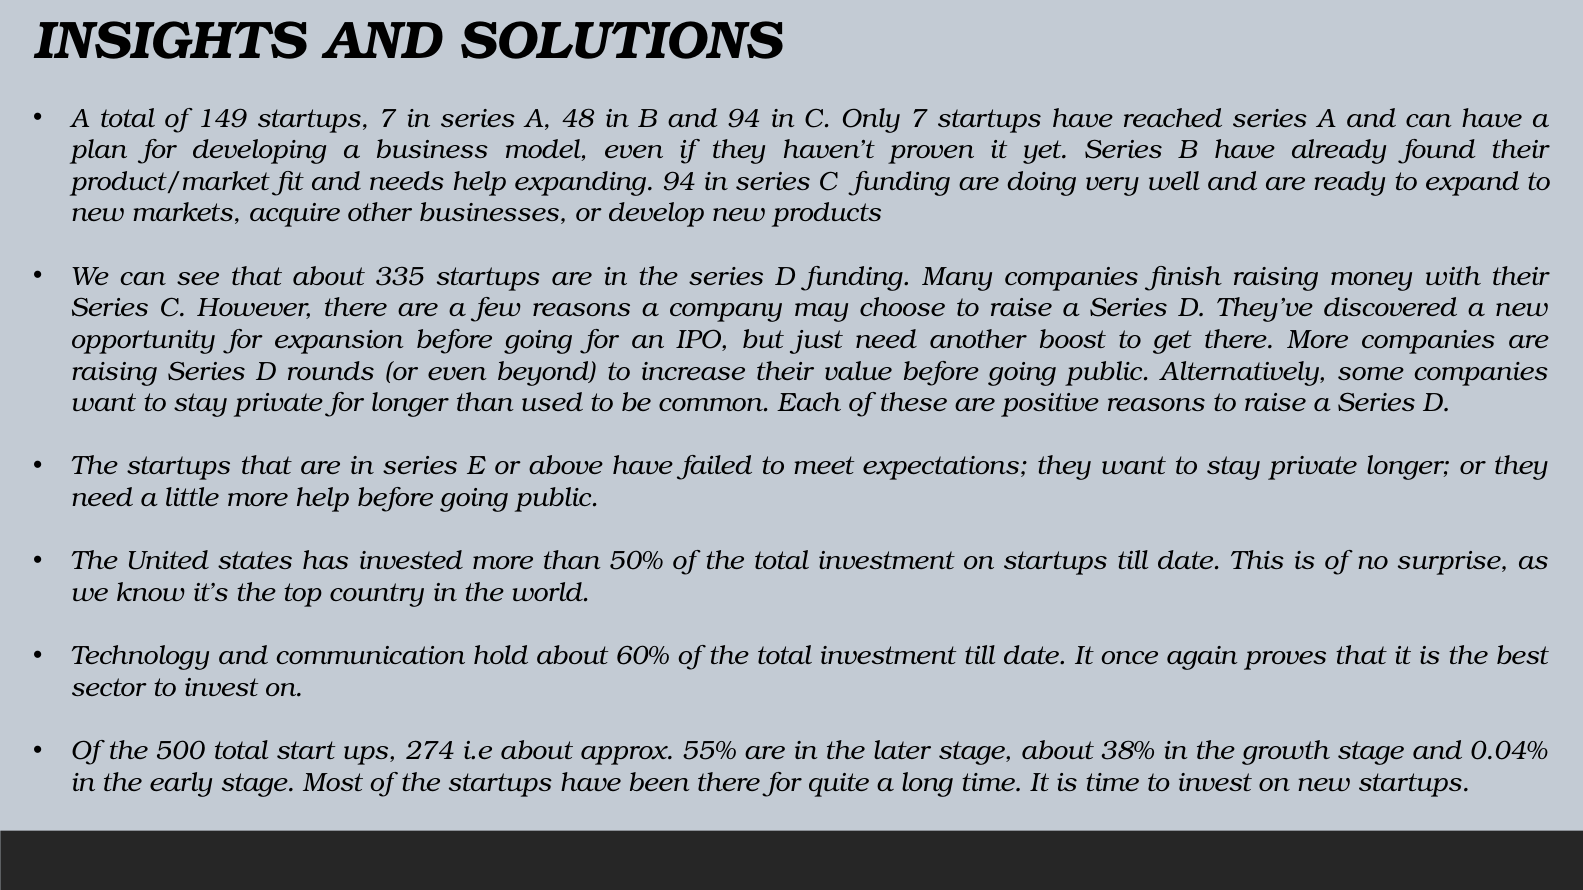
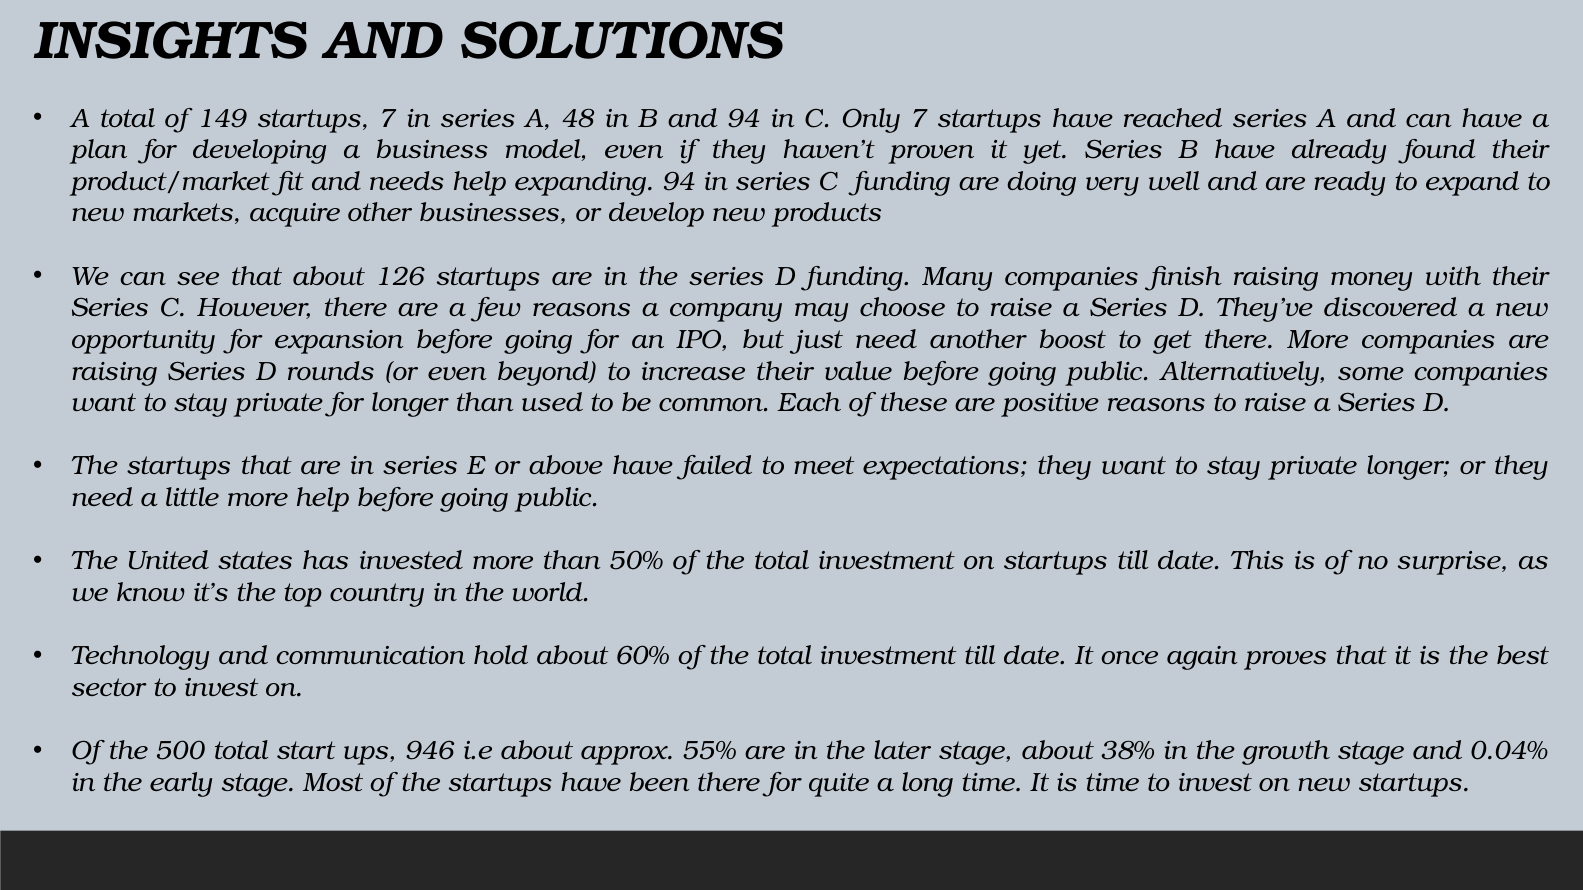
335: 335 -> 126 (399, 277)
274: 274 -> 946 (429, 751)
